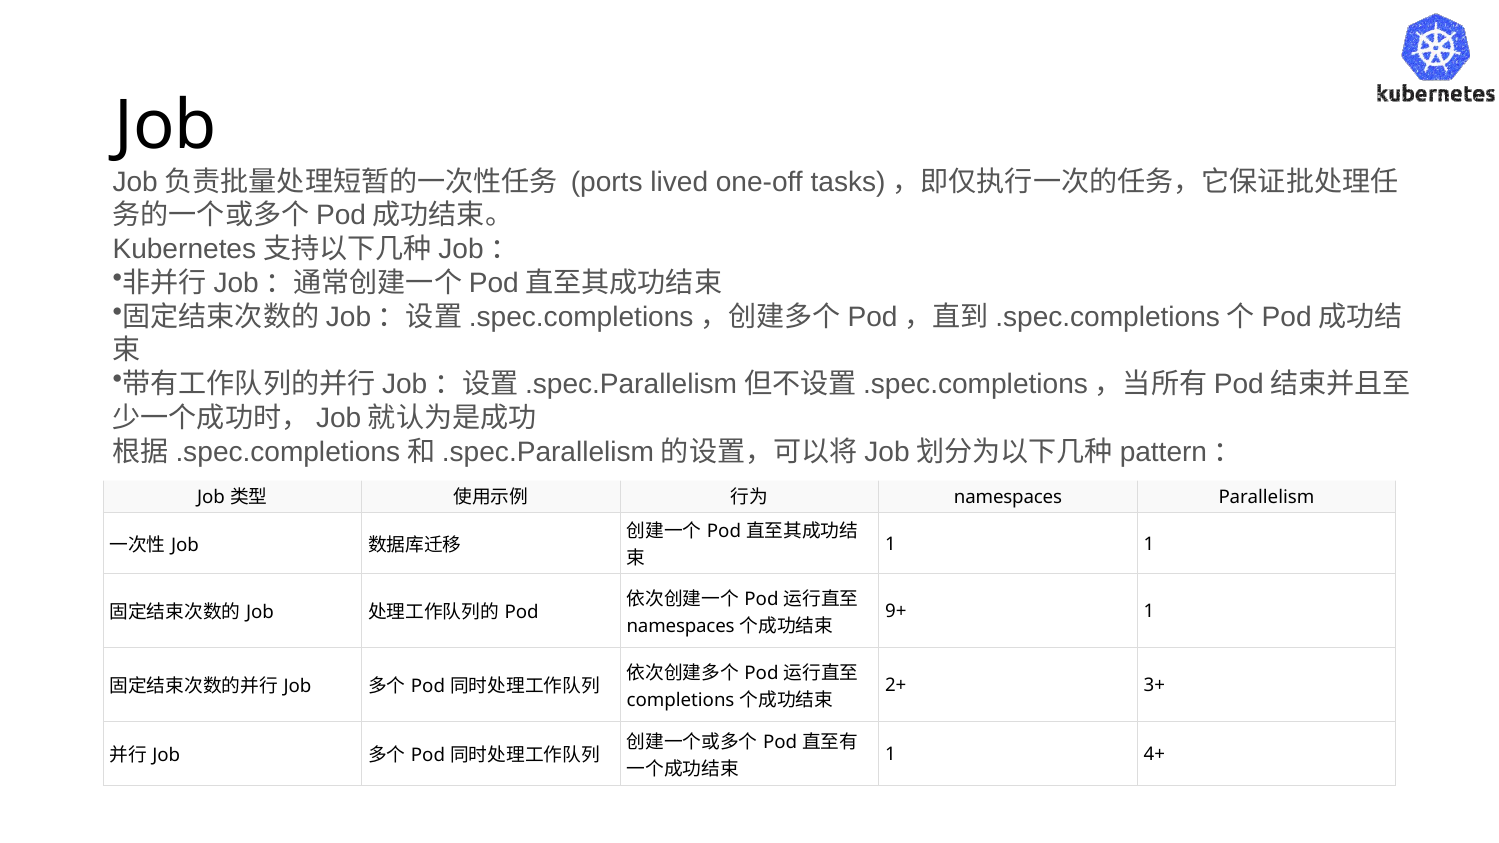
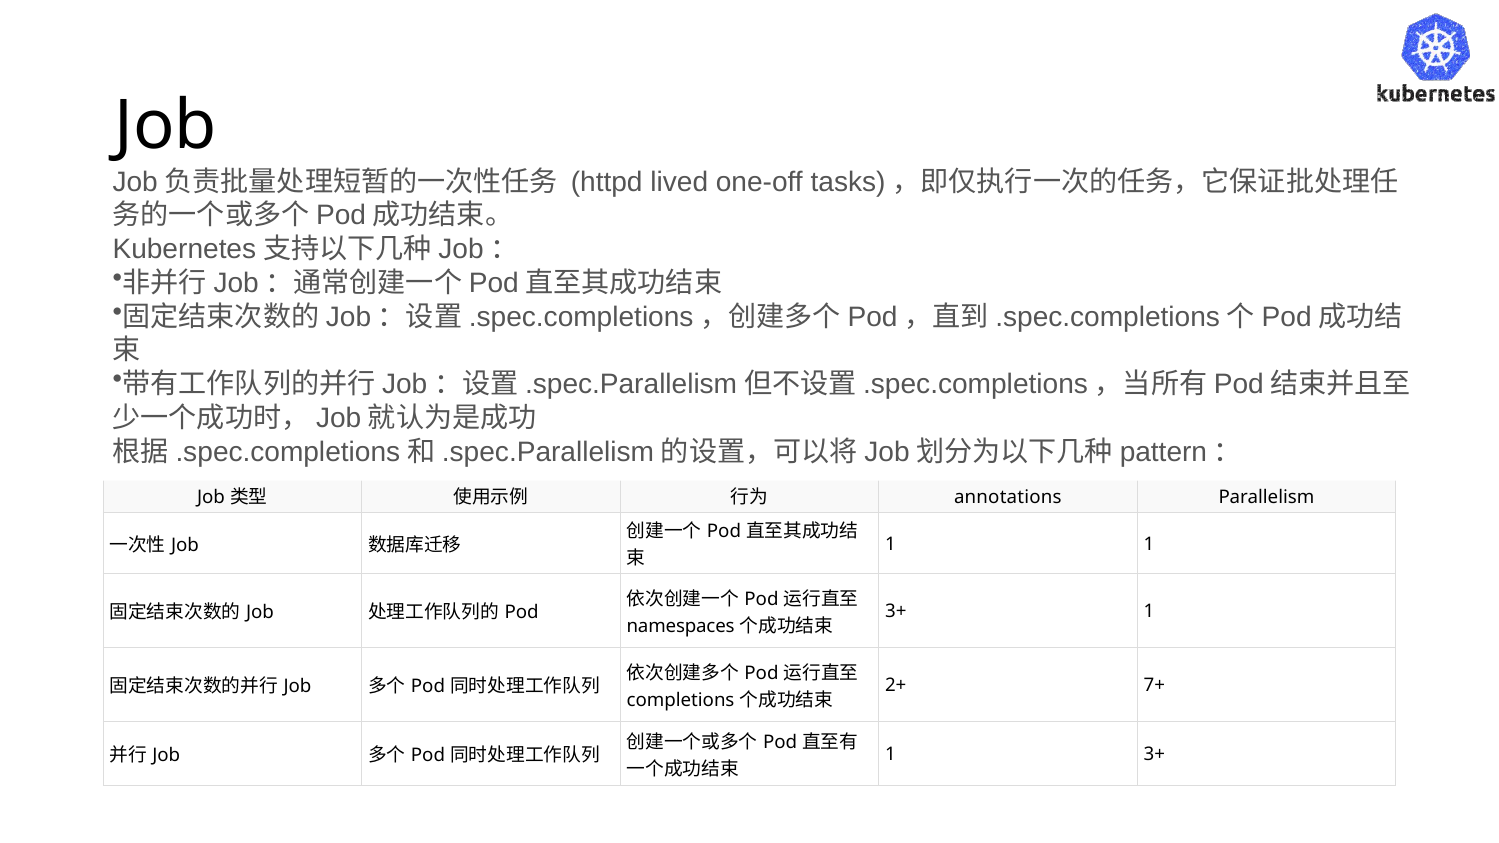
ports: ports -> httpd (607, 182)
namespaces: namespaces -> annotations (1008, 497)
9+: 9+ -> 3+ (896, 612)
3+: 3+ -> 7+ (1154, 686)
1 4+: 4+ -> 3+ (1154, 755)
